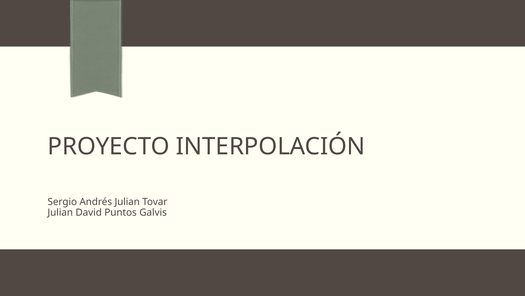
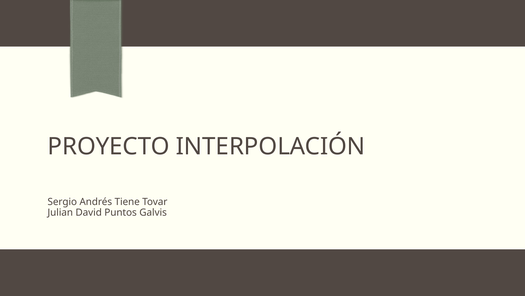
Andrés Julian: Julian -> Tiene (127, 202)
